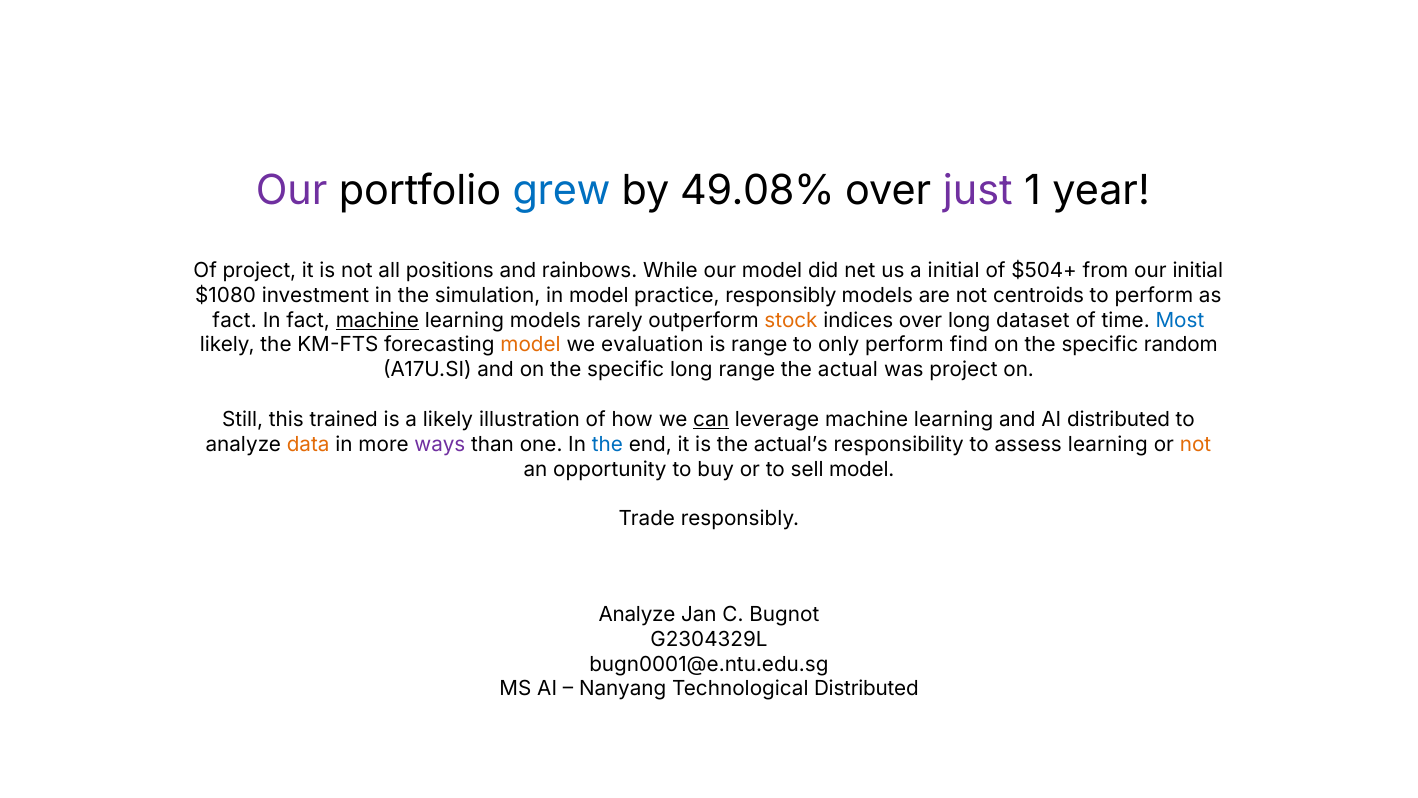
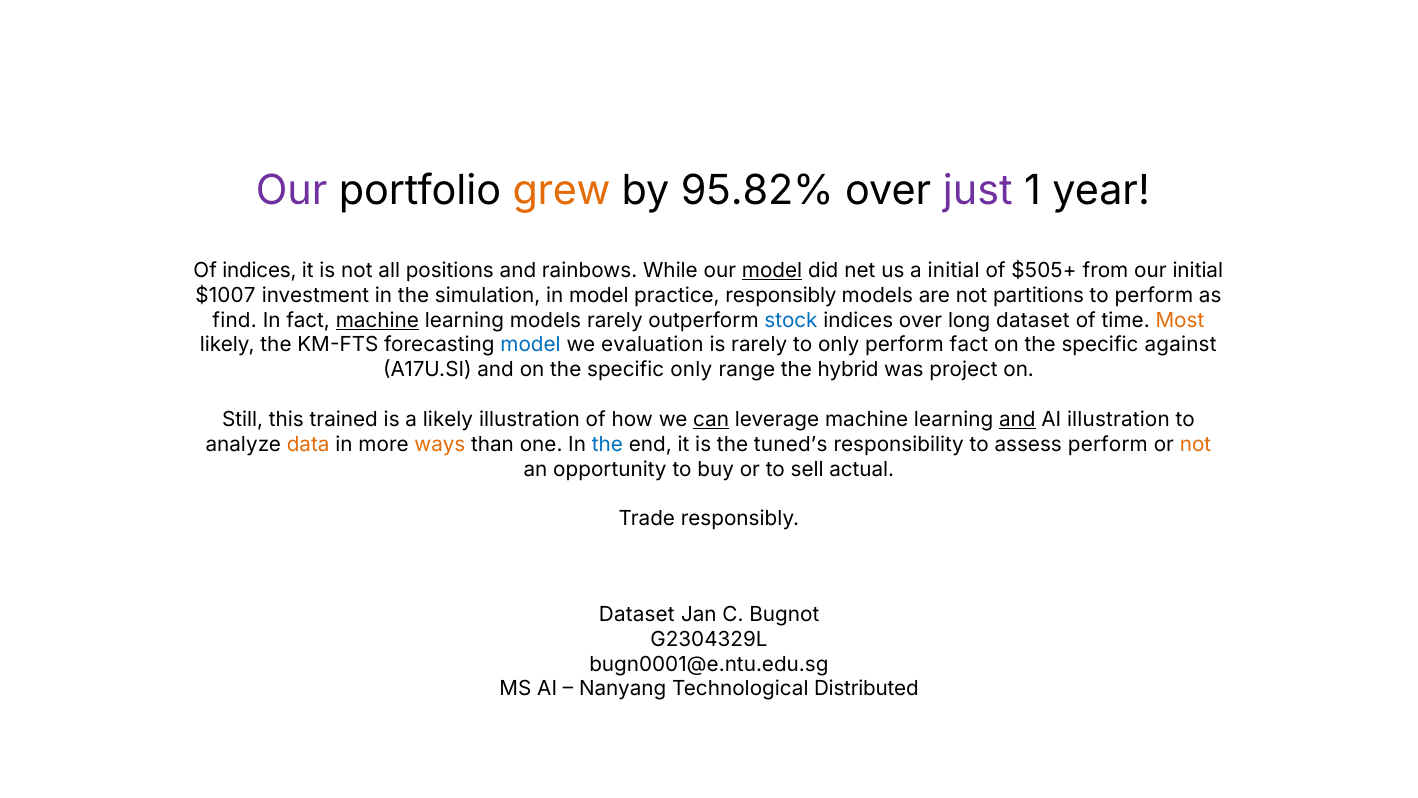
grew colour: blue -> orange (562, 190)
49.08%: 49.08% -> 95.82% (757, 190)
Of project: project -> indices (259, 270)
model underline: none -> present (772, 270)
$504+: $504+ -> $505+ (1044, 270)
$1080: $1080 -> $1007 (225, 295)
centroids: centroids -> partitions (1039, 295)
fact: fact -> find (235, 320)
stock colour: orange -> blue (791, 320)
Most colour: blue -> orange (1180, 320)
model colour: orange -> blue (531, 345)
is range: range -> rarely (759, 345)
perform find: find -> fact (969, 345)
random: random -> against (1181, 345)
specific long: long -> only (691, 370)
actual: actual -> hybrid (848, 370)
and underline: none -> present (1017, 419)
AI distributed: distributed -> illustration (1118, 419)
ways colour: purple -> orange (440, 444)
actual’s: actual’s -> tuned’s (791, 444)
assess learning: learning -> perform (1108, 444)
sell model: model -> actual (862, 469)
Analyze: Analyze -> Dataset (637, 614)
